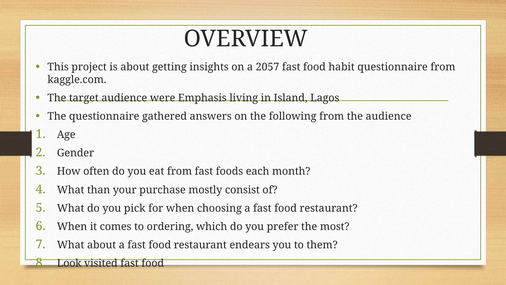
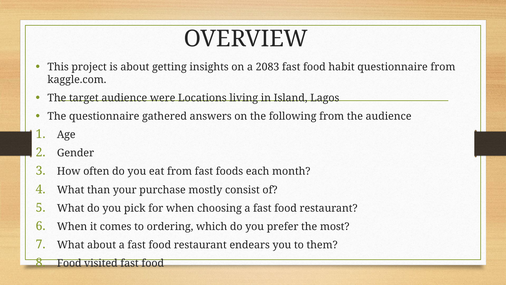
2057: 2057 -> 2083 (268, 67)
Emphasis: Emphasis -> Locations (202, 98)
Look: Look -> Food (69, 263)
